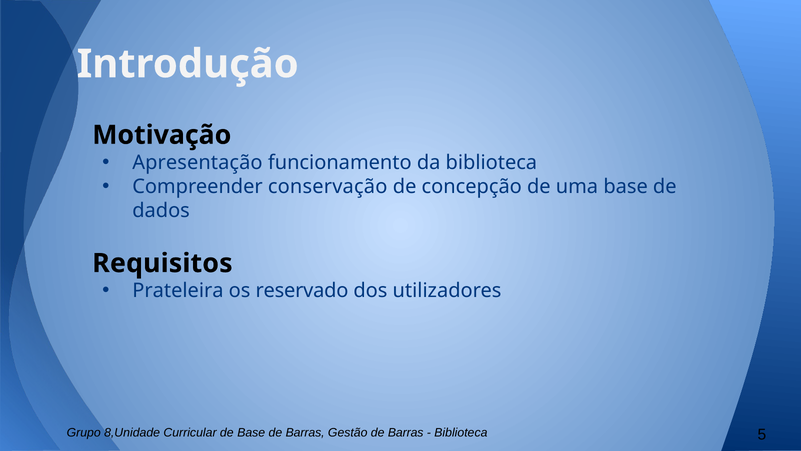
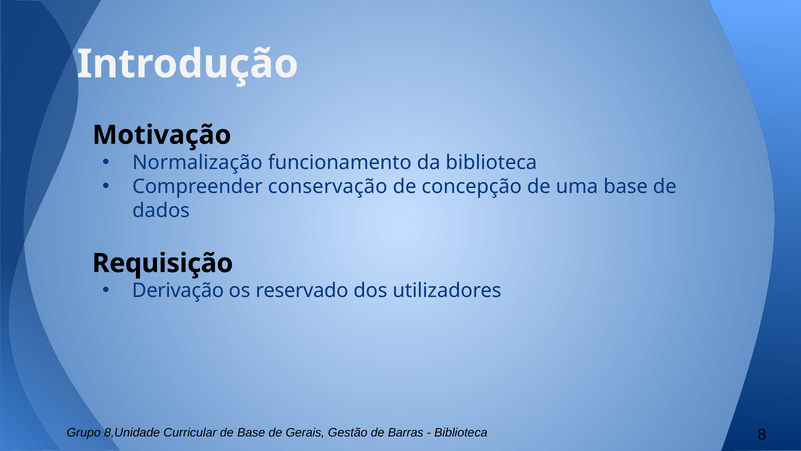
Apresentação: Apresentação -> Normalização (197, 162)
Requisitos: Requisitos -> Requisição (163, 263)
Prateleira: Prateleira -> Derivação (178, 291)
Base de Barras: Barras -> Gerais (305, 432)
5: 5 -> 8 (762, 434)
